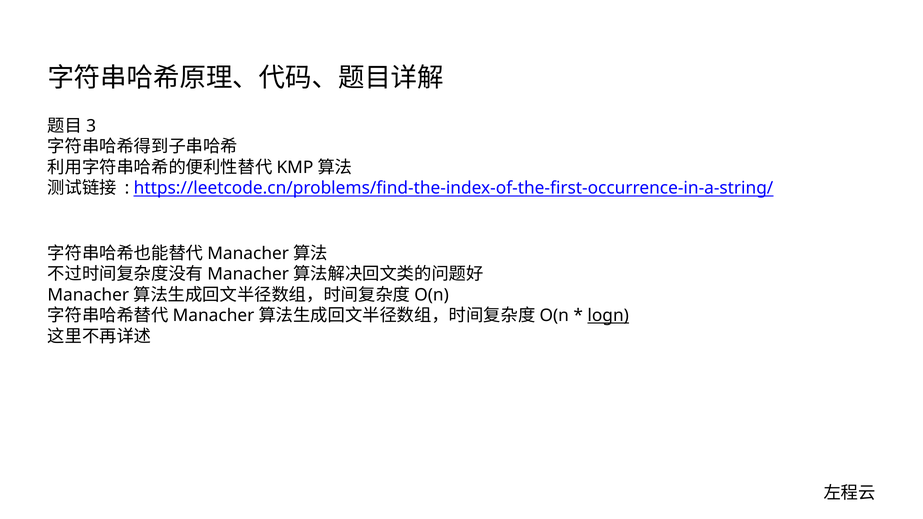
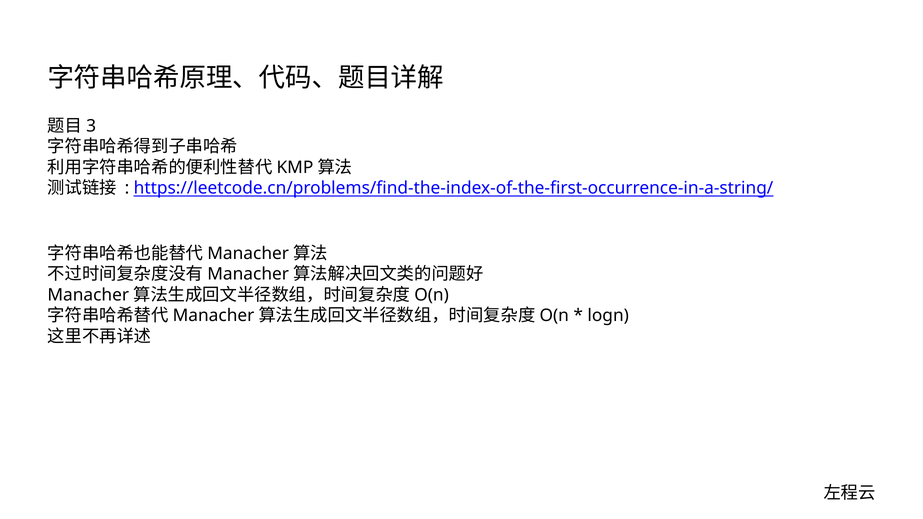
logn underline: present -> none (608, 316)
